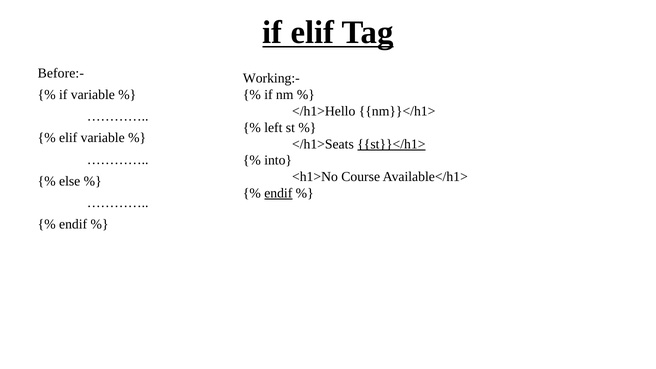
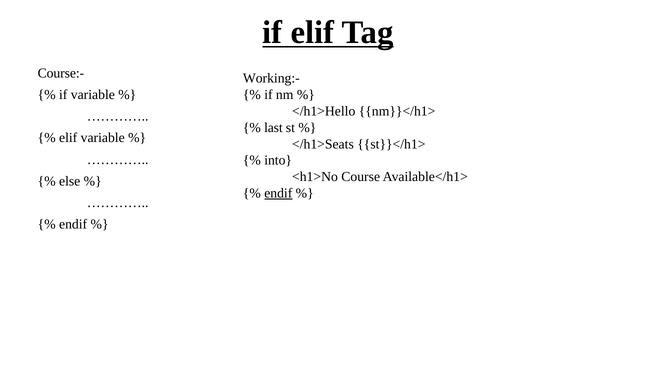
Before:-: Before:- -> Course:- (61, 73)
left: left -> last (273, 128)
st}}</h1> underline: present -> none (391, 144)
